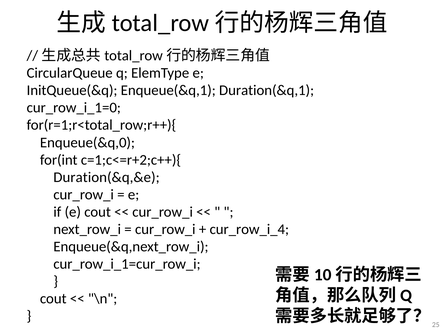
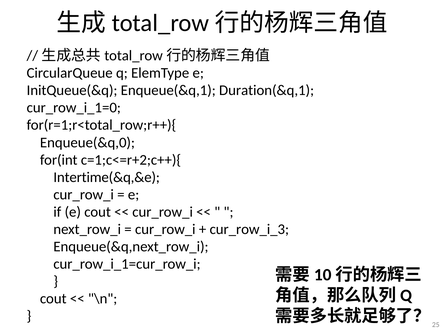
Duration(&q,&e: Duration(&q,&e -> Intertime(&q,&e (107, 177)
cur_row_i_4: cur_row_i_4 -> cur_row_i_3 (249, 229)
